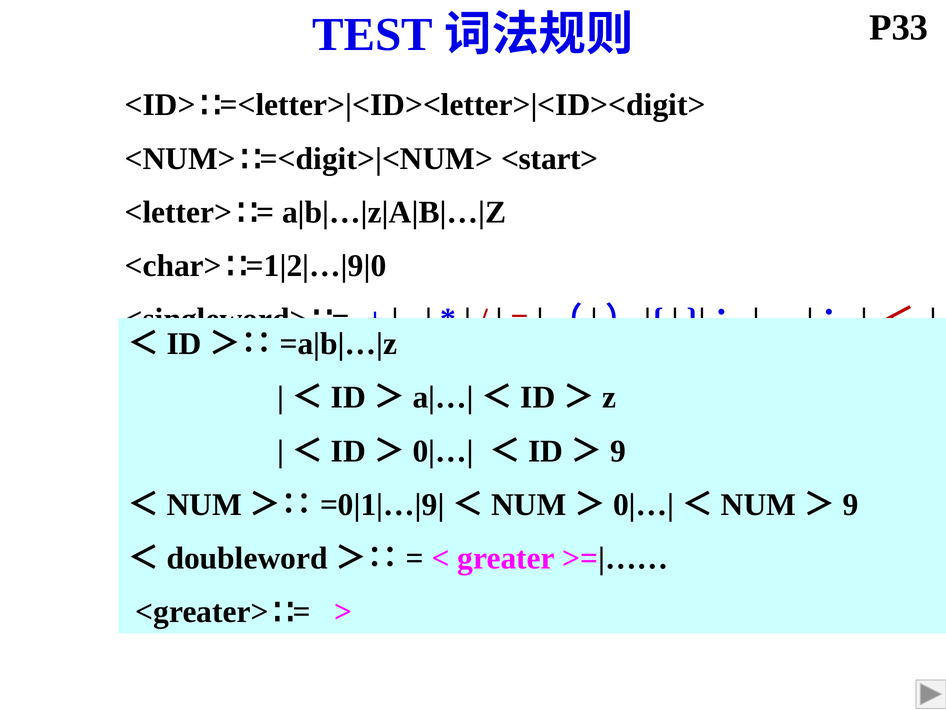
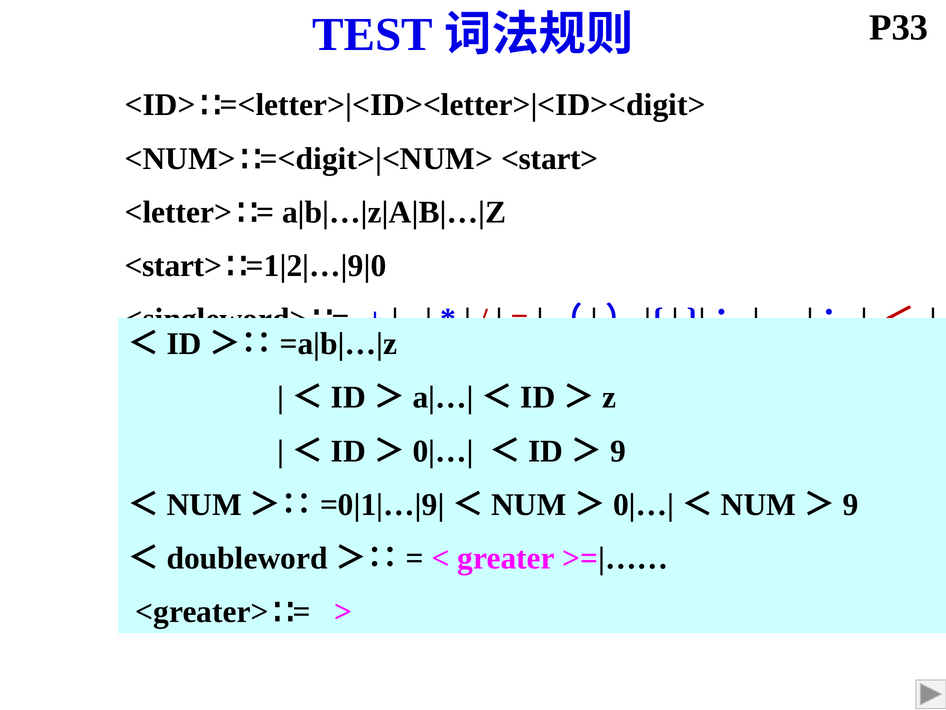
<char>: <char> -> <start> (173, 266)
